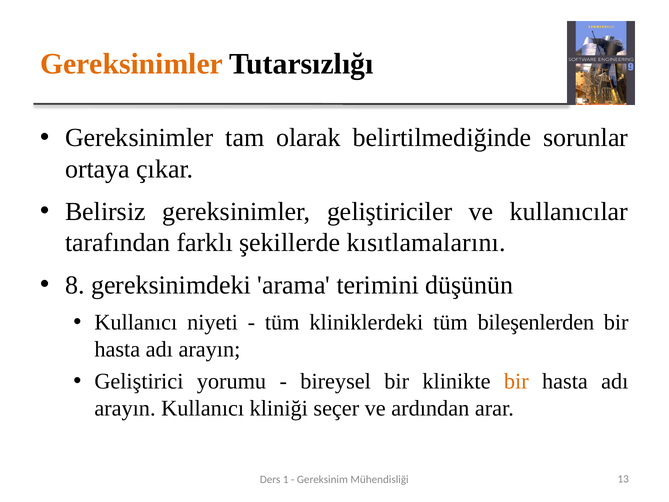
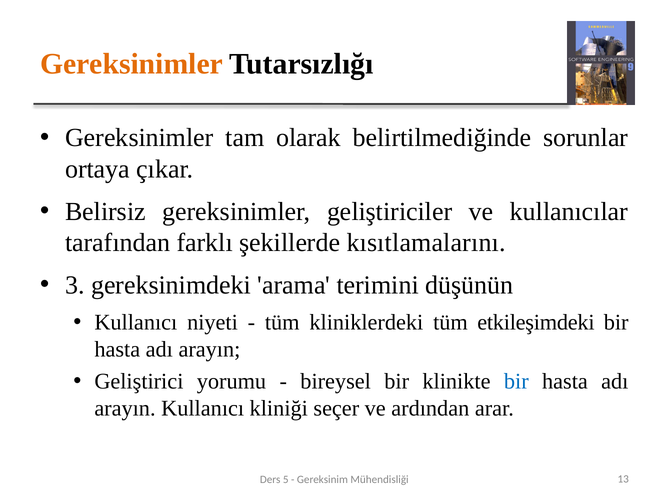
8: 8 -> 3 (75, 285)
bileşenlerden: bileşenlerden -> etkileşimdeki (536, 322)
bir colour: orange -> blue (516, 381)
1: 1 -> 5 (286, 479)
